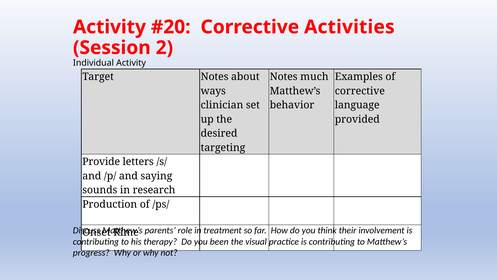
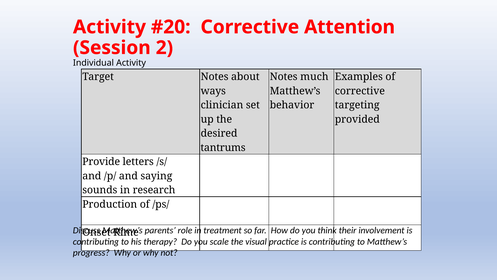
Activities: Activities -> Attention (350, 27)
language: language -> targeting (357, 105)
targeting: targeting -> tantrums (223, 147)
been: been -> scale (219, 241)
